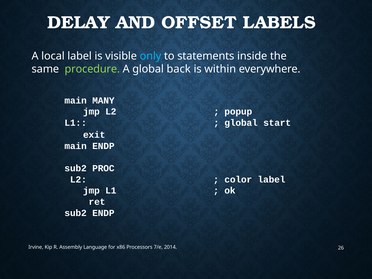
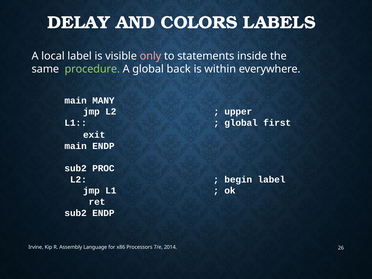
OFFSET: OFFSET -> COLORS (199, 23)
only colour: light blue -> pink (150, 56)
popup: popup -> upper (238, 112)
start: start -> first (277, 123)
color: color -> begin (238, 180)
